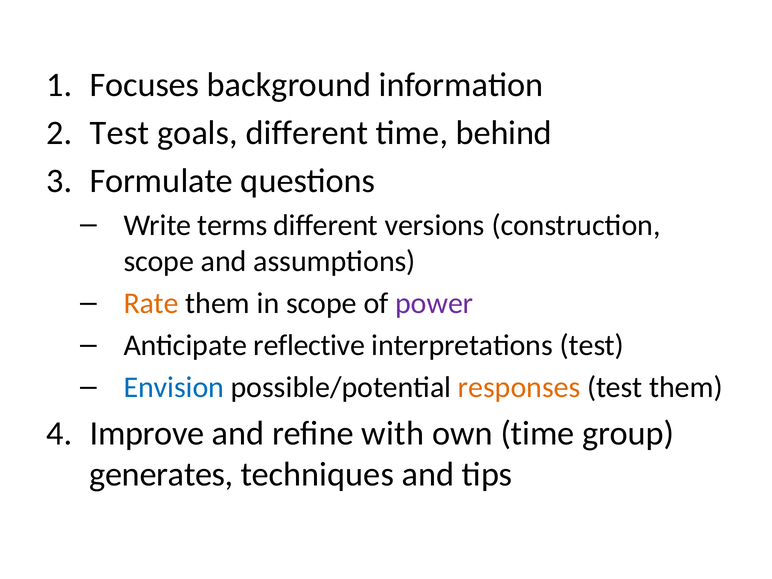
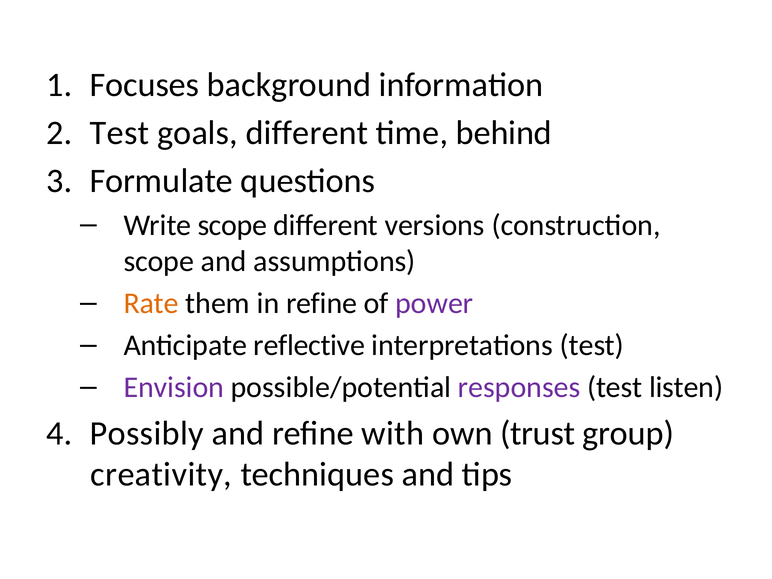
Write terms: terms -> scope (232, 225)
in scope: scope -> refine (322, 303)
Envision colour: blue -> purple (174, 387)
responses colour: orange -> purple (519, 387)
test them: them -> listen (686, 387)
Improve: Improve -> Possibly (147, 433)
own time: time -> trust (538, 433)
generates: generates -> creativity (161, 474)
